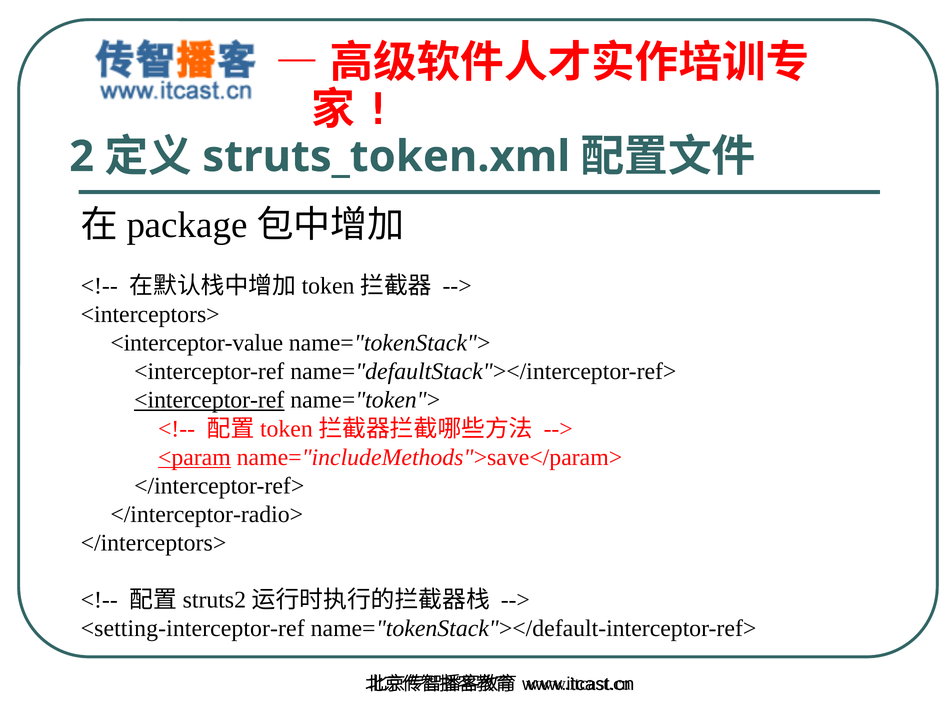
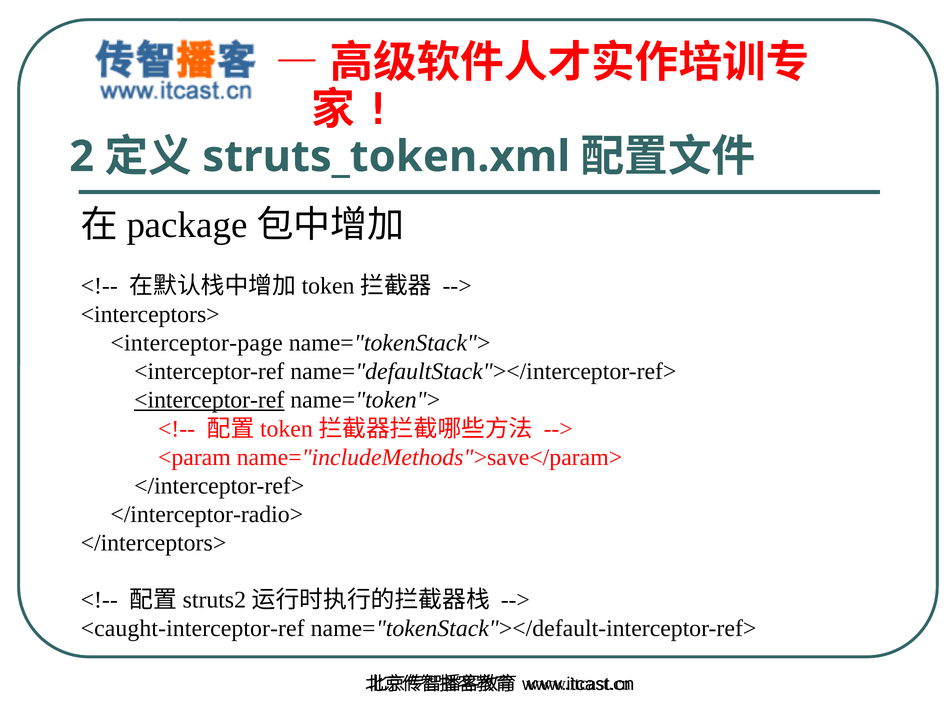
<interceptor-value: <interceptor-value -> <interceptor-page (197, 343)
<param underline: present -> none (194, 457)
<setting-interceptor-ref: <setting-interceptor-ref -> <caught-interceptor-ref (193, 629)
